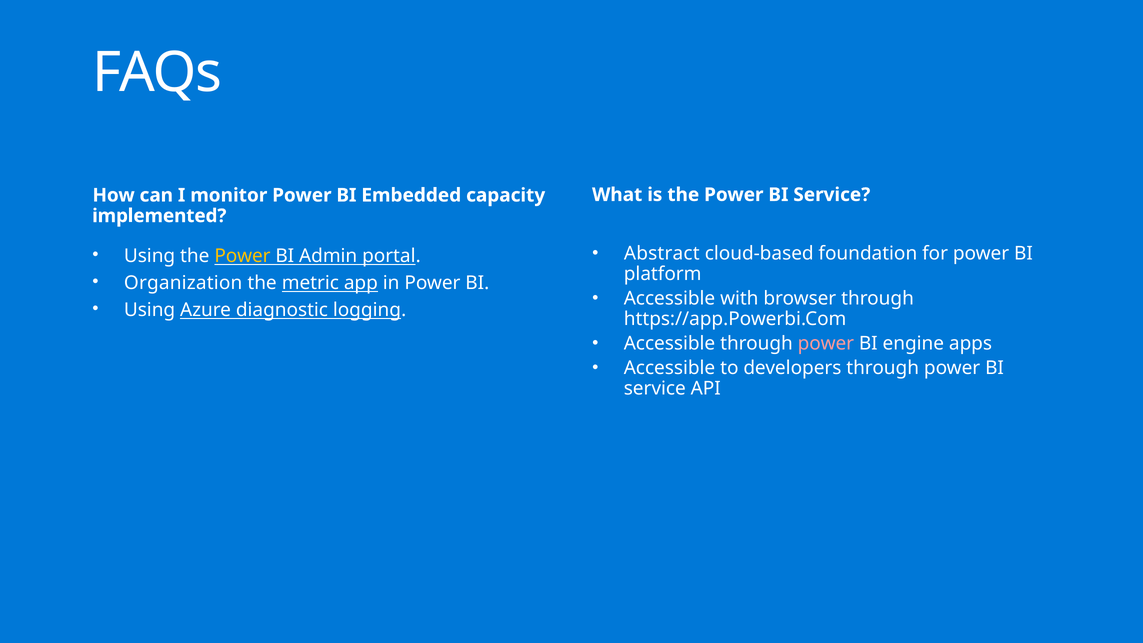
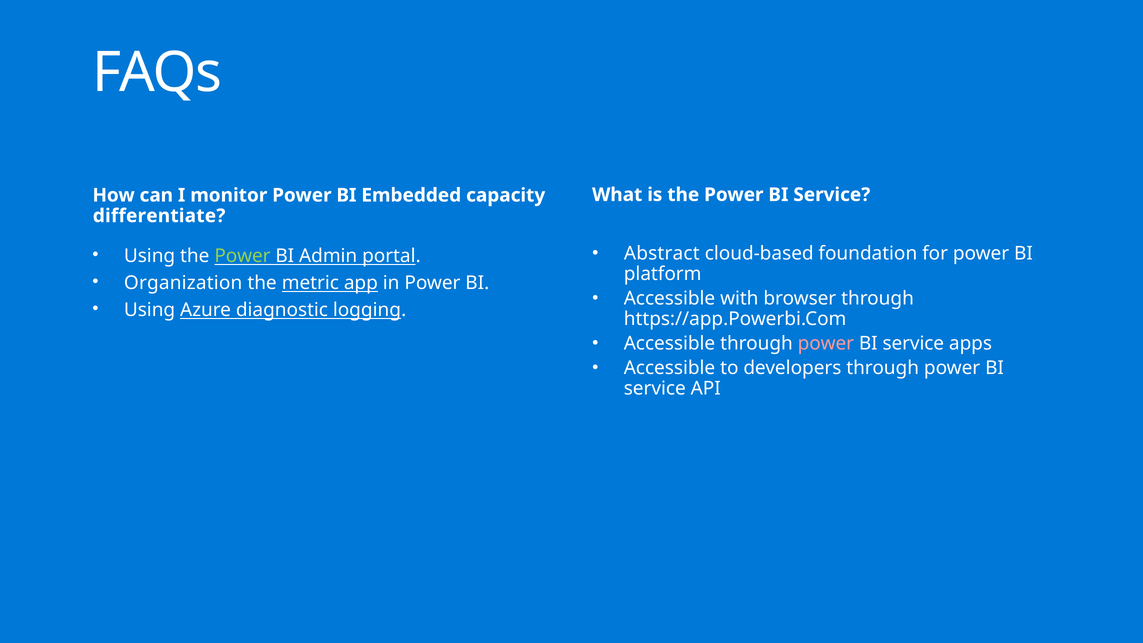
implemented: implemented -> differentiate (159, 216)
Power colour: yellow -> light green (242, 256)
engine: engine -> service (913, 343)
